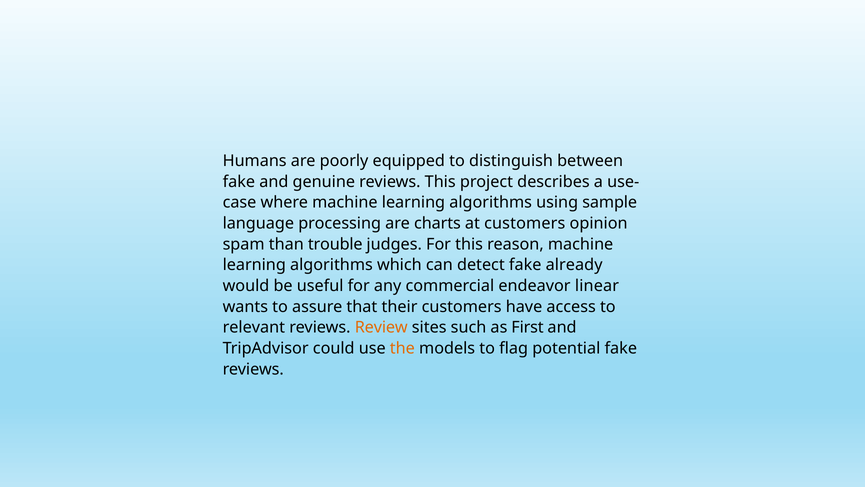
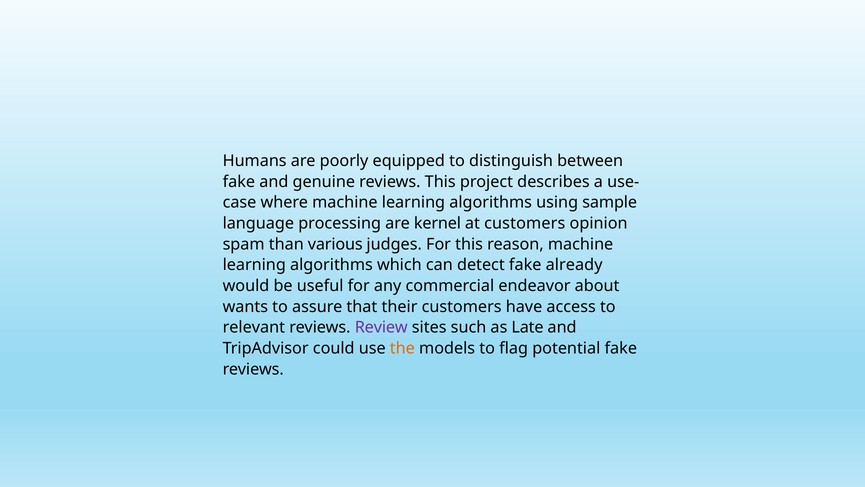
charts: charts -> kernel (437, 223)
trouble: trouble -> various (335, 244)
linear: linear -> about (597, 286)
Review colour: orange -> purple (381, 327)
First: First -> Late (528, 327)
